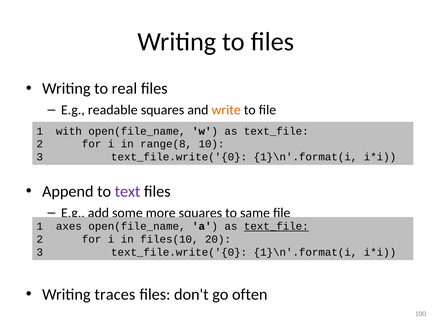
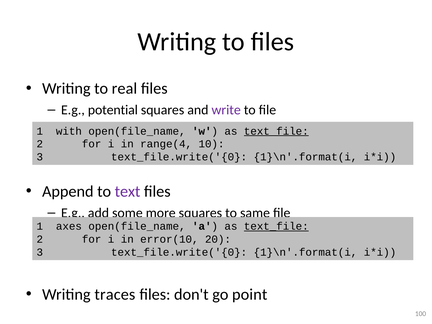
readable: readable -> potential (113, 110)
write colour: orange -> purple (226, 110)
text_file underline: none -> present (276, 131)
range(8: range(8 -> range(4 (166, 144)
files(10: files(10 -> error(10 (169, 239)
often: often -> point (250, 295)
